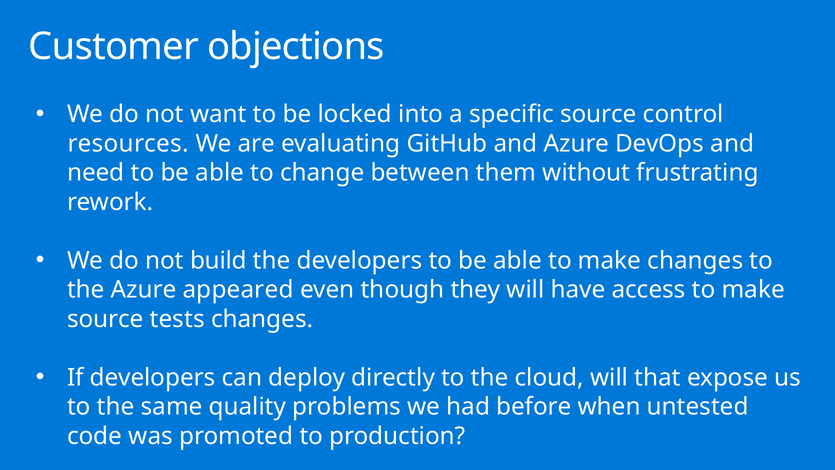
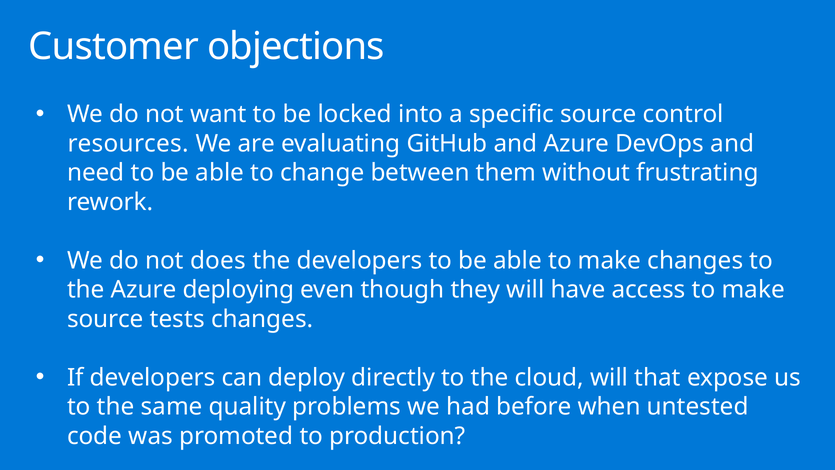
build: build -> does (218, 260)
appeared: appeared -> deploying (238, 290)
